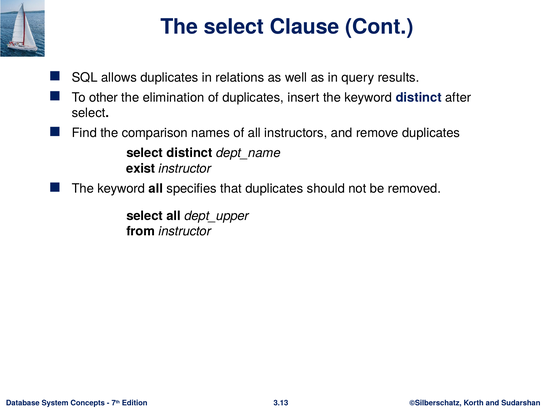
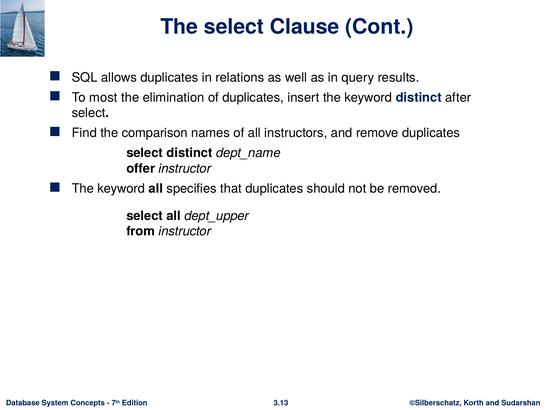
other: other -> most (103, 97)
exist: exist -> offer (141, 168)
